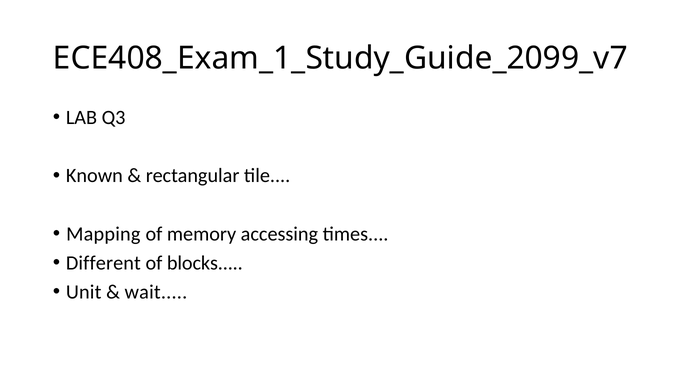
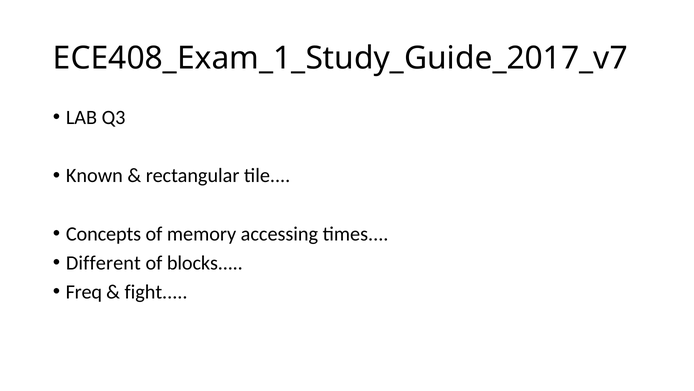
ECE408_Exam_1_Study_Guide_2099_v7: ECE408_Exam_1_Study_Guide_2099_v7 -> ECE408_Exam_1_Study_Guide_2017_v7 (340, 58)
Mapping: Mapping -> Concepts (104, 233)
Unit: Unit -> Freq (84, 292)
wait: wait -> fight (156, 292)
